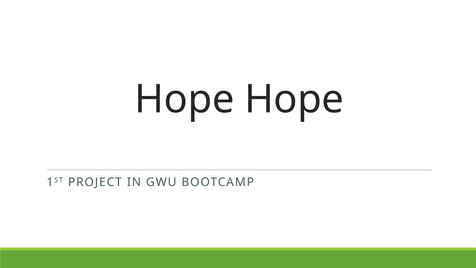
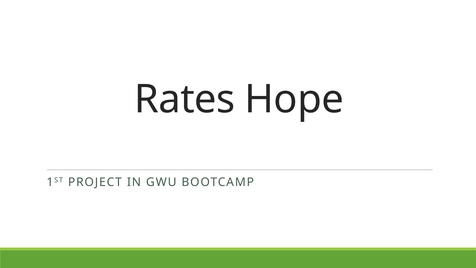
Hope: Hope -> Rates (185, 99)
